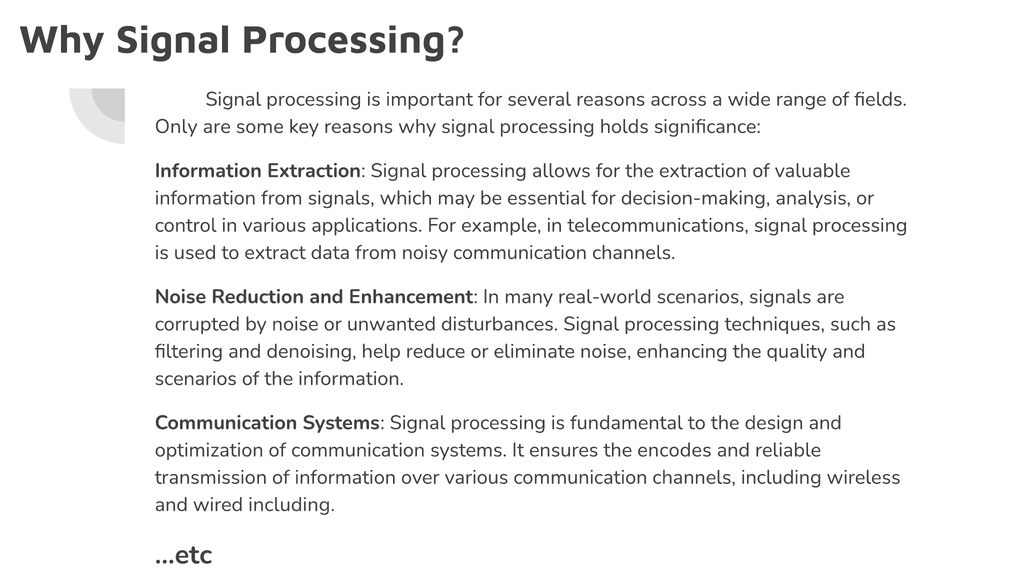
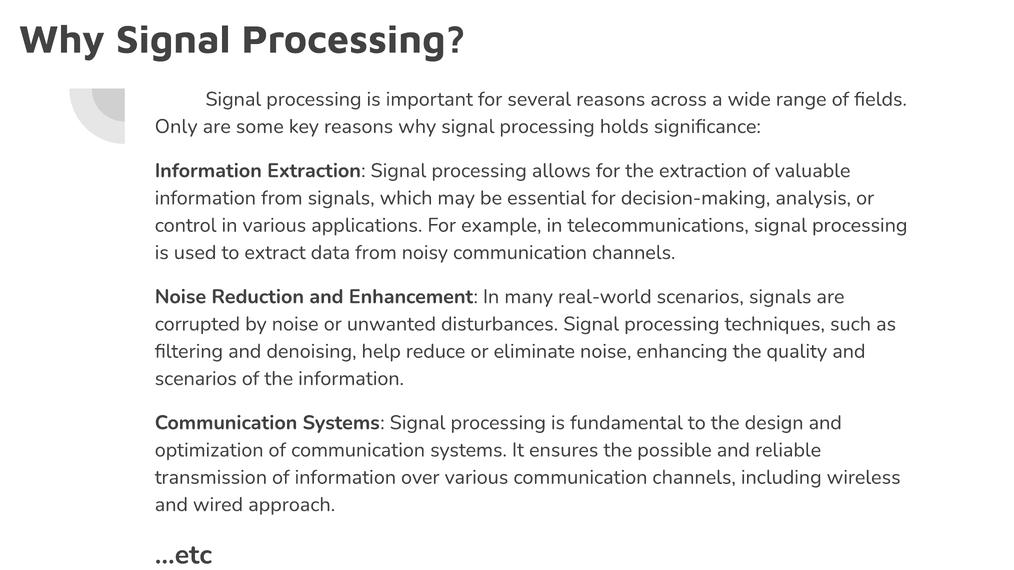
encodes: encodes -> possible (674, 450)
wired including: including -> approach (292, 505)
